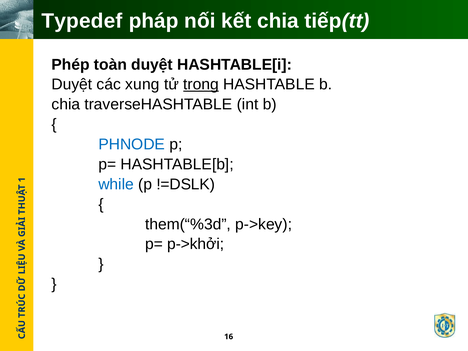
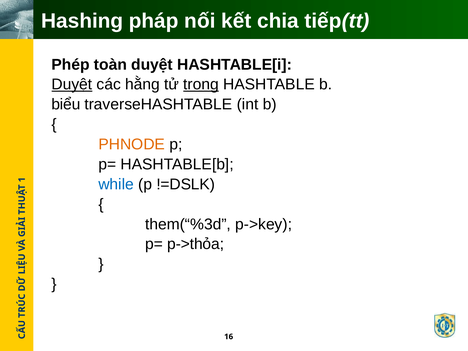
Typedef: Typedef -> Hashing (82, 21)
Duyệt underline: none -> present (72, 85)
xung: xung -> hằng (143, 85)
chia: chia -> biểu (66, 104)
PHNODE colour: blue -> orange (132, 144)
p->khởi: p->khởi -> p->thỏa (196, 244)
